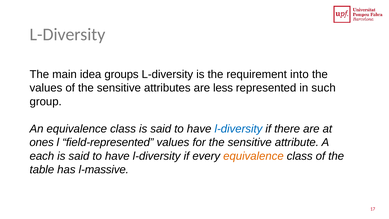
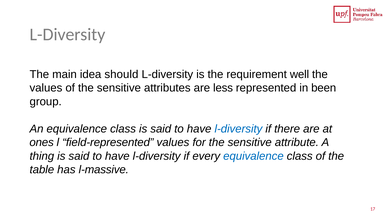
groups: groups -> should (121, 74)
into: into -> well (299, 74)
such: such -> been (324, 88)
each: each -> thing (42, 156)
equivalence colour: orange -> blue (253, 156)
